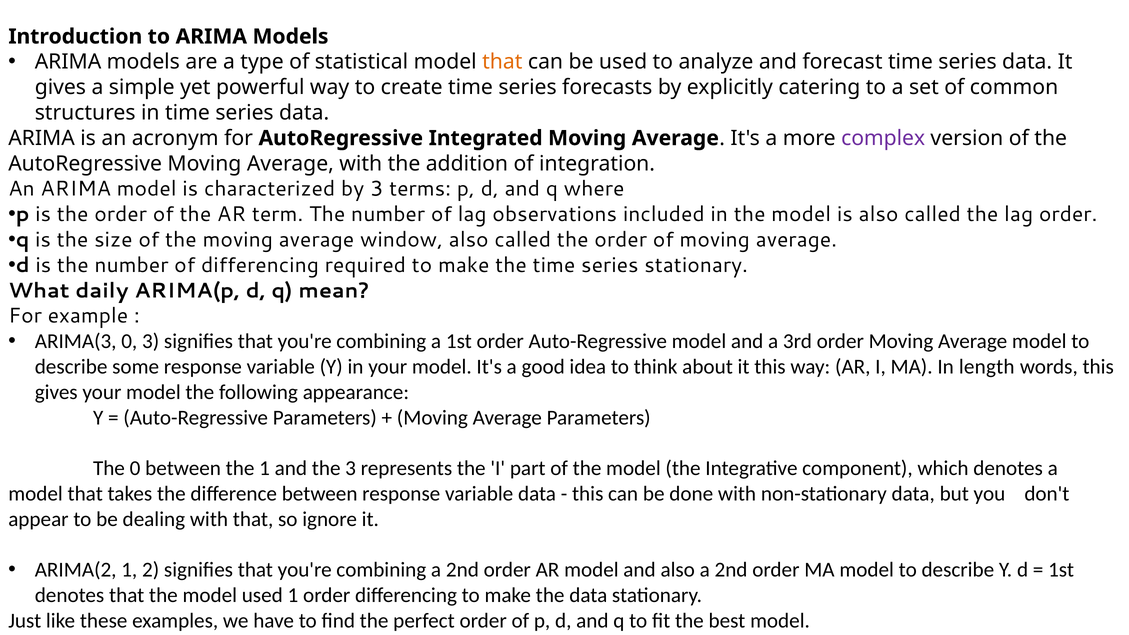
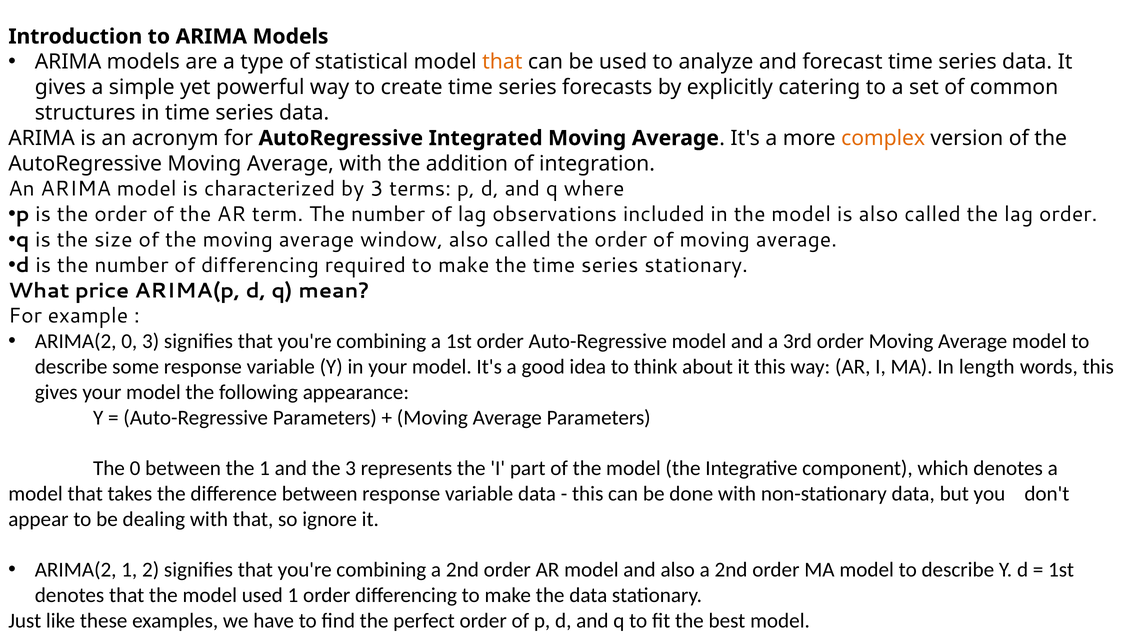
complex colour: purple -> orange (883, 138)
daily: daily -> price (102, 291)
ARIMA(3: ARIMA(3 -> ARIMA(2 (76, 341)
